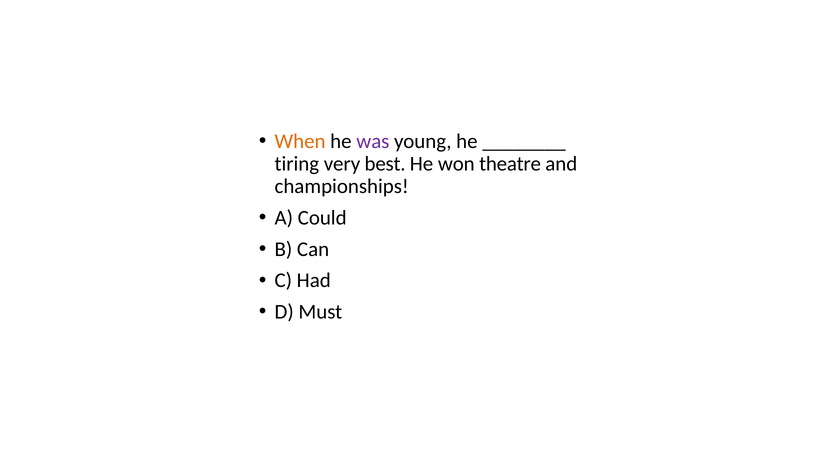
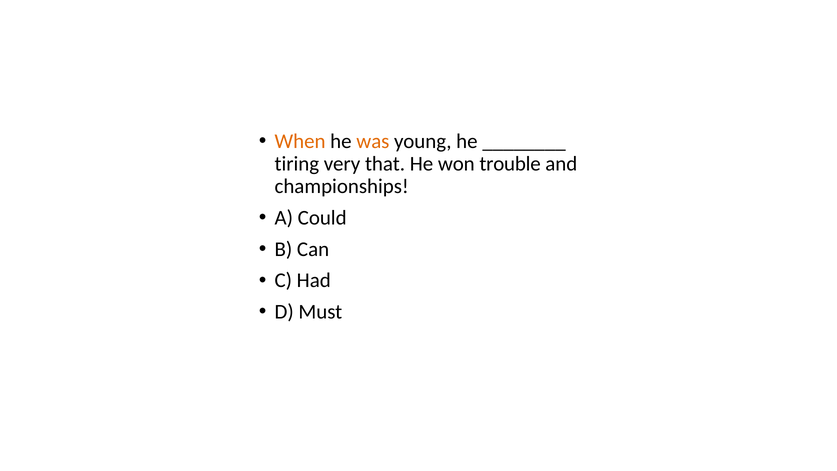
was colour: purple -> orange (373, 141)
best: best -> that (385, 164)
theatre: theatre -> trouble (510, 164)
